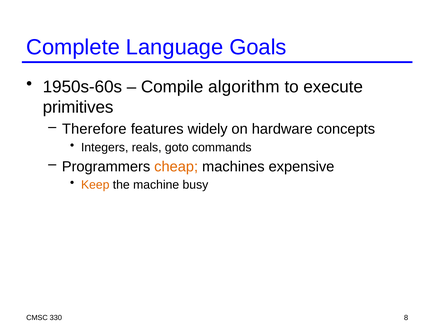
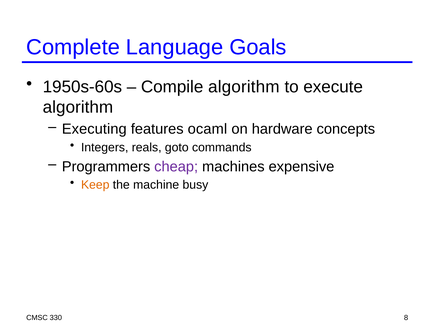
primitives: primitives -> algorithm (78, 107)
Therefore: Therefore -> Executing (94, 129)
widely: widely -> ocaml (207, 129)
cheap colour: orange -> purple (176, 166)
